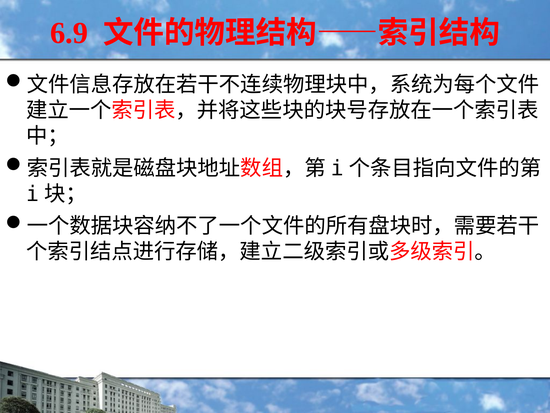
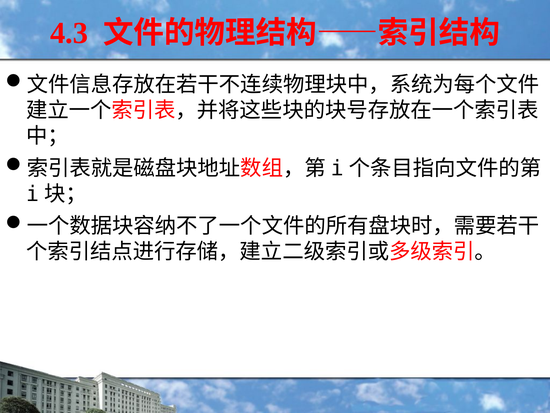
6.9: 6.9 -> 4.3 (69, 33)
